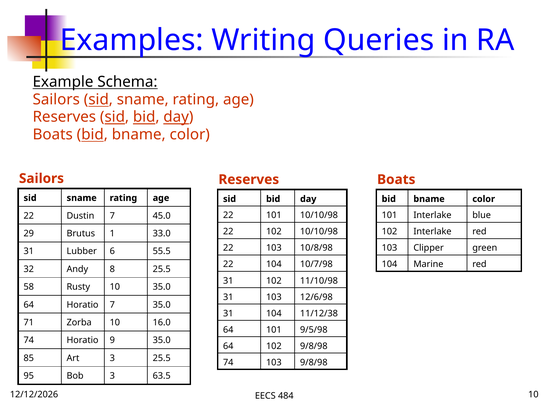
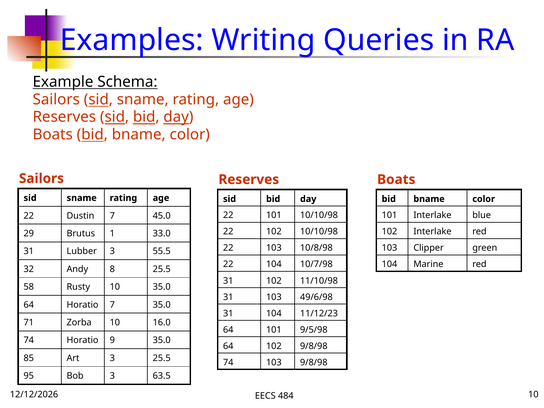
Lubber 6: 6 -> 3 (112, 251)
12/6/98: 12/6/98 -> 49/6/98 (316, 297)
11/12/38: 11/12/38 -> 11/12/23 (319, 313)
